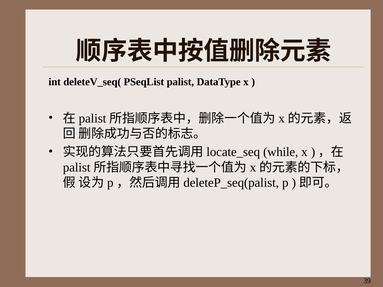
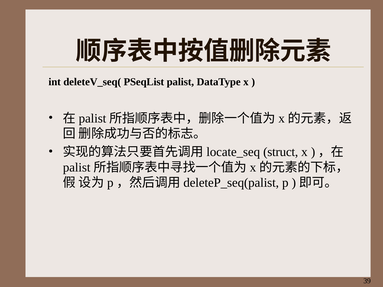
while: while -> struct (281, 152)
